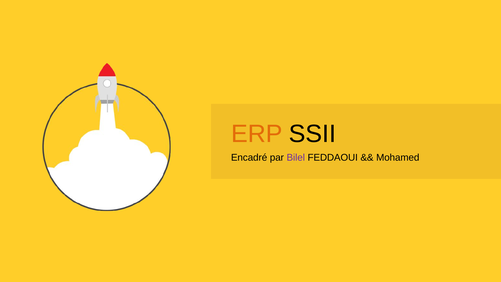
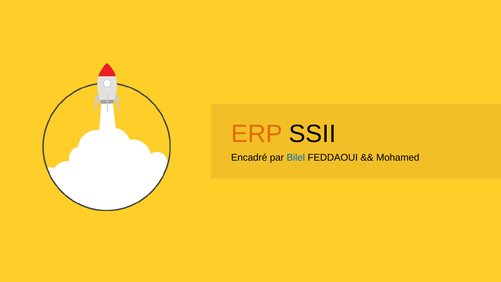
Bilel colour: purple -> blue (296, 157)
